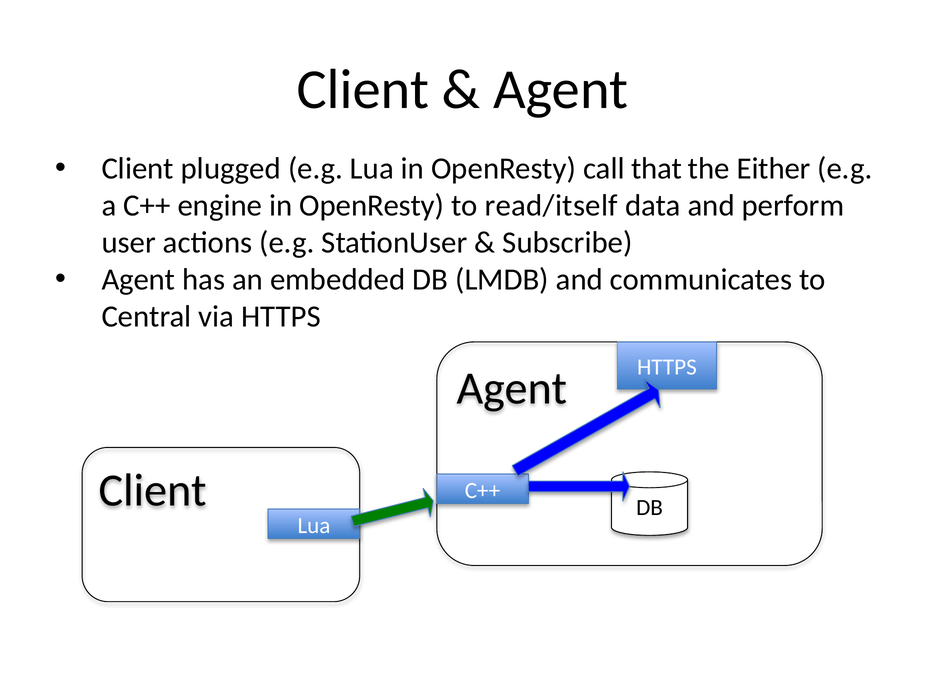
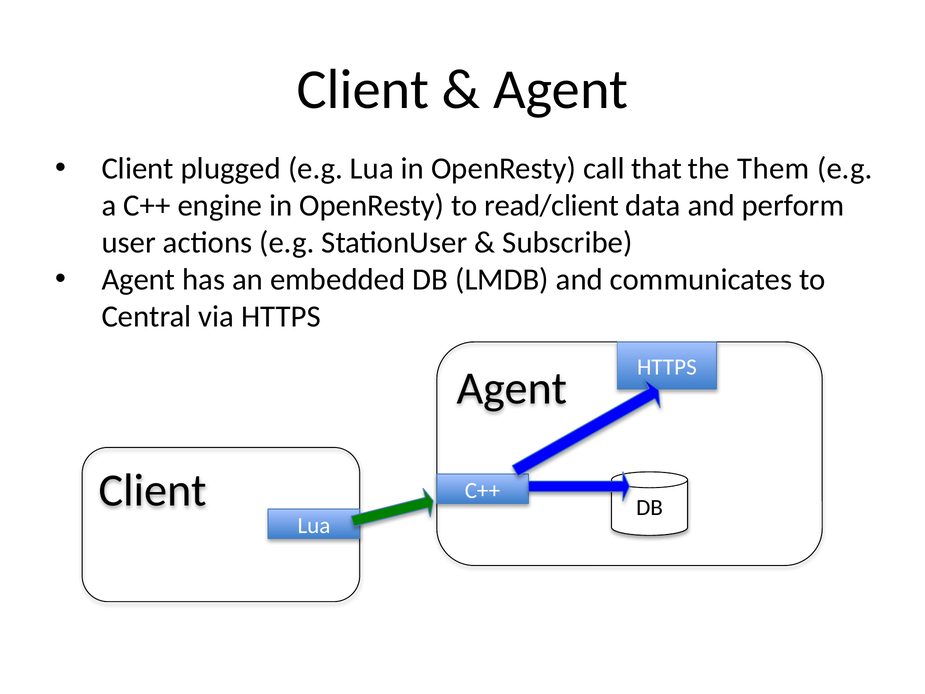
Either: Either -> Them (773, 169)
read/itself: read/itself -> read/client (552, 206)
